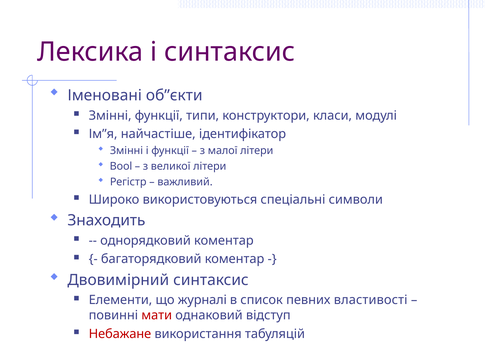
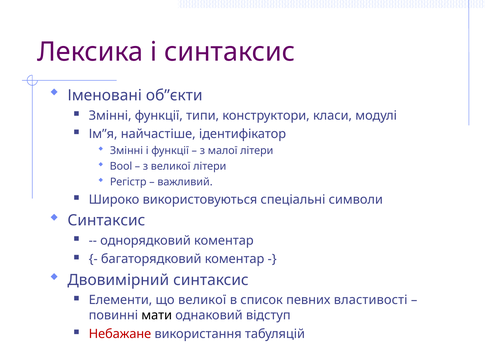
Знаходить: Знаходить -> Синтаксис (106, 220)
що журналі: журналі -> великої (202, 300)
мати colour: red -> black (157, 315)
